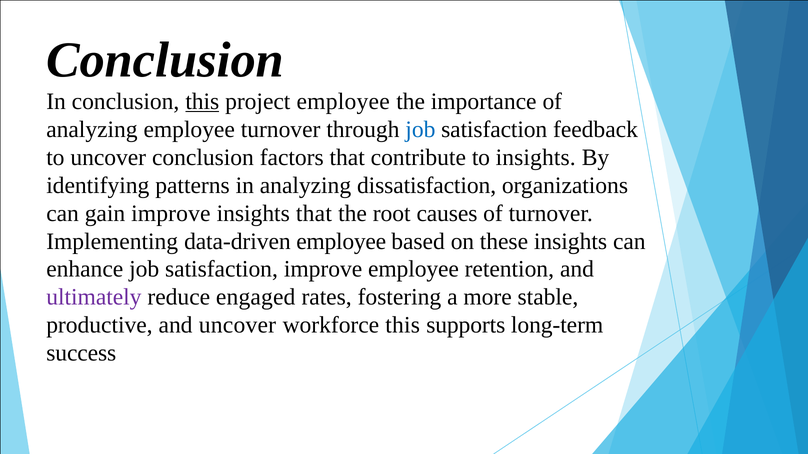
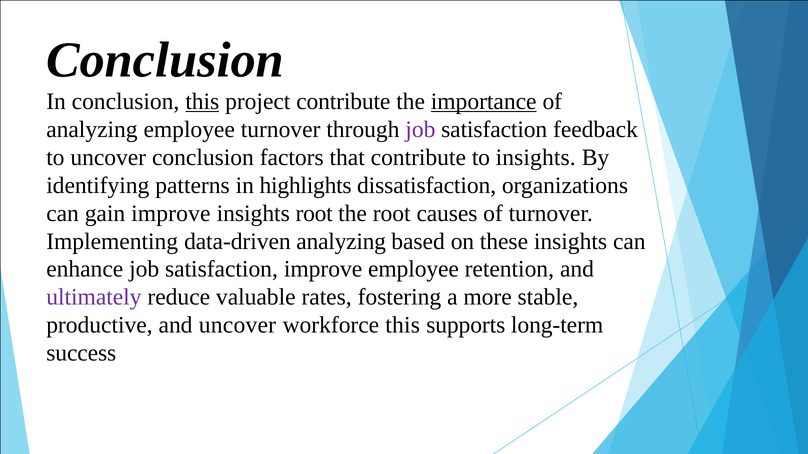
project employee: employee -> contribute (343, 101)
importance underline: none -> present (484, 101)
job colour: blue -> purple (420, 129)
in analyzing: analyzing -> highlights (306, 185)
insights that: that -> root (314, 214)
data-driven employee: employee -> analyzing (341, 242)
engaged: engaged -> valuable (256, 298)
